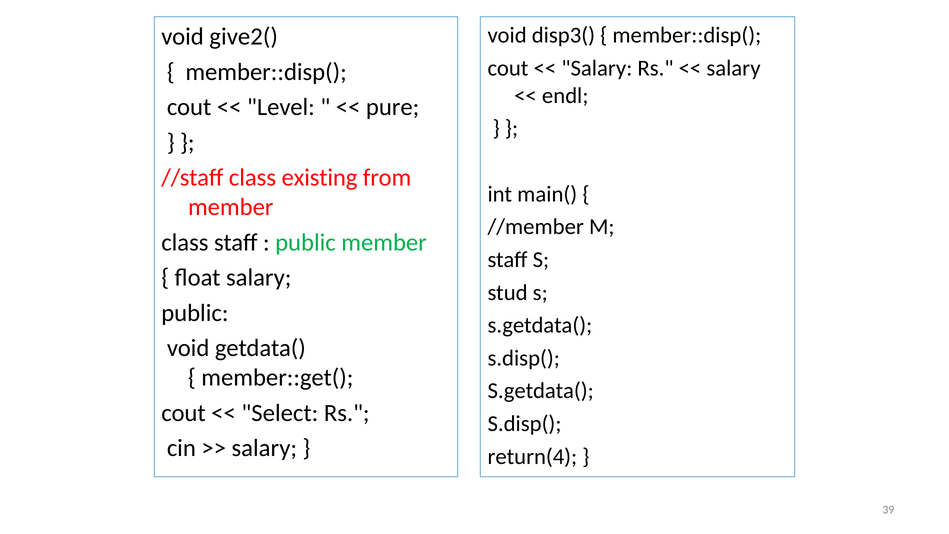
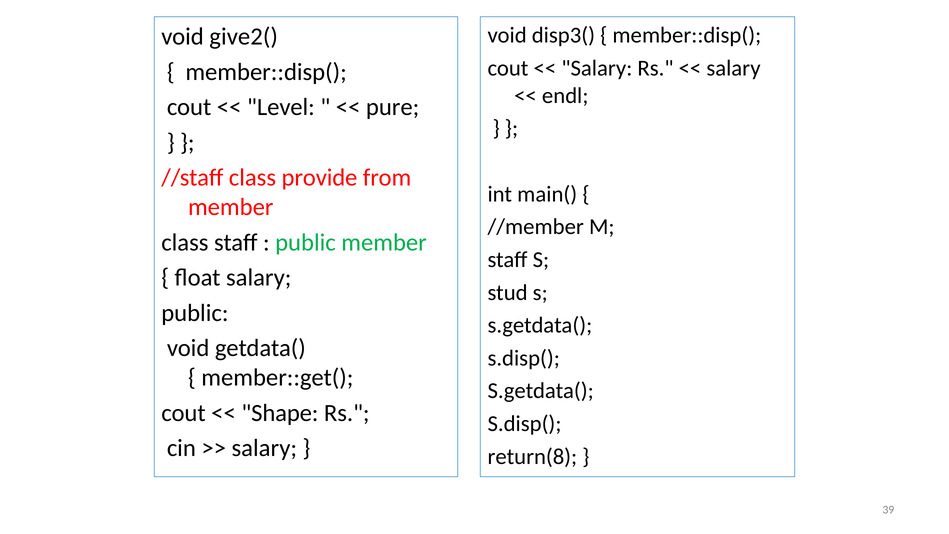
existing: existing -> provide (319, 178)
Select: Select -> Shape (280, 413)
return(4: return(4 -> return(8 (532, 456)
